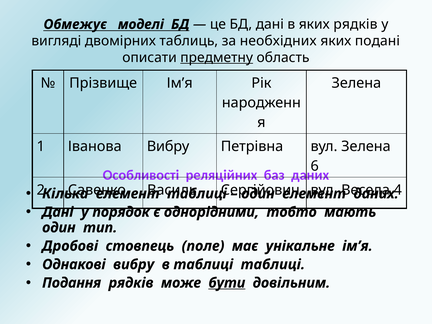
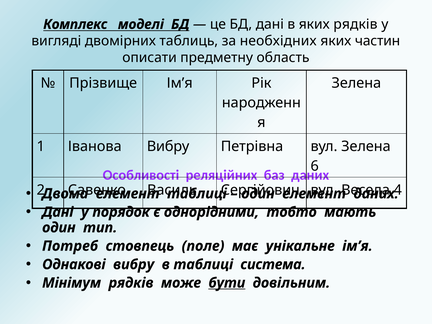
Обмежує: Обмежує -> Комплекс (75, 24)
подані: подані -> частин (378, 41)
предметну underline: present -> none (217, 57)
Кілька: Кілька -> Двома (65, 194)
Дробові: Дробові -> Потреб (70, 246)
таблиці таблиці: таблиці -> система (273, 264)
Подання: Подання -> Мінімум (72, 283)
